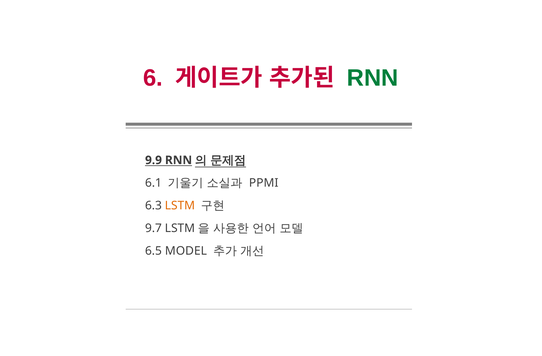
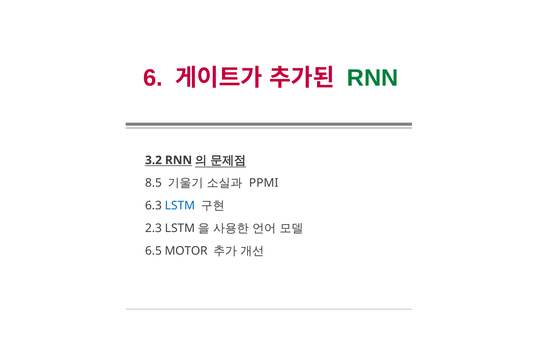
9.9: 9.9 -> 3.2 (154, 160)
6.1: 6.1 -> 8.5 (153, 183)
LSTM colour: orange -> blue (180, 206)
9.7: 9.7 -> 2.3 (153, 228)
MODEL: MODEL -> MOTOR (186, 251)
